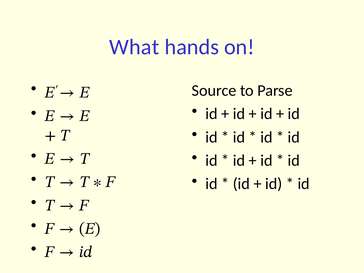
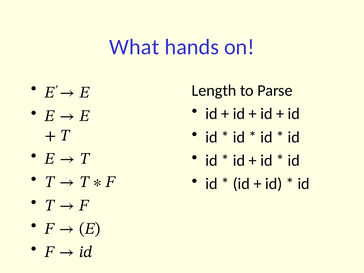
Source: Source -> Length (214, 91)
